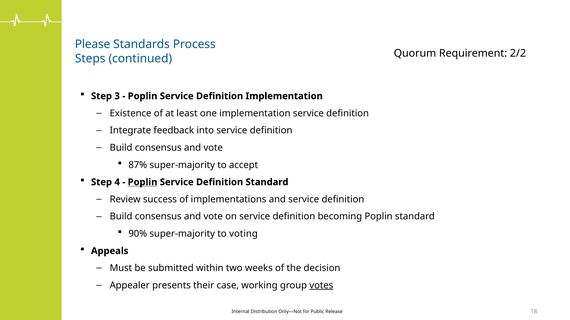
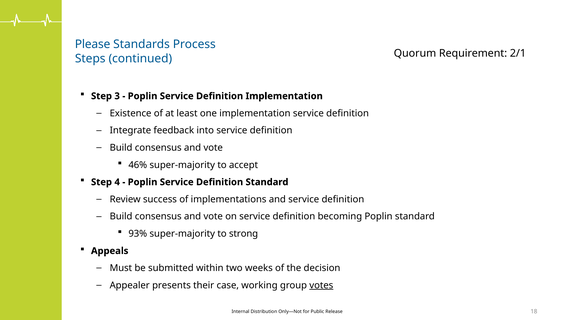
2/2: 2/2 -> 2/1 (518, 53)
87%: 87% -> 46% (138, 165)
Poplin underline: present -> none (143, 182)
90%: 90% -> 93% (138, 234)
voting: voting -> strong (244, 234)
